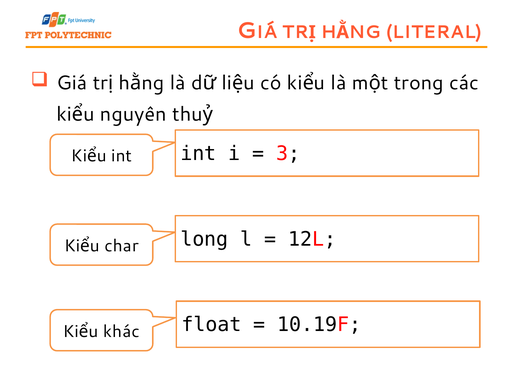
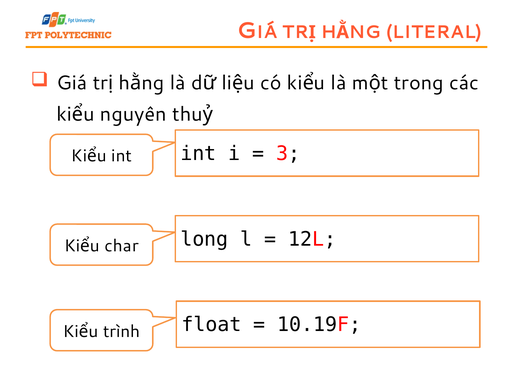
khác: khác -> trình (122, 331)
